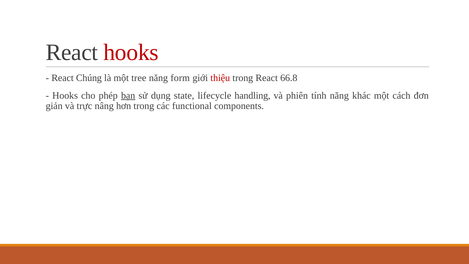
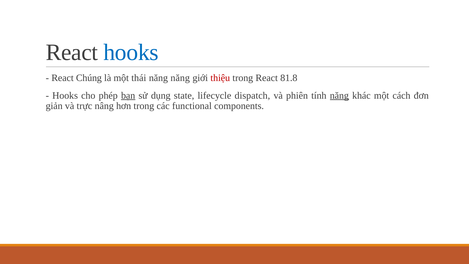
hooks colour: red -> blue (131, 53)
tree: tree -> thái (139, 78)
năng form: form -> năng (180, 78)
66.8: 66.8 -> 81.8 (289, 78)
handling: handling -> dispatch (252, 95)
năng underline: none -> present (339, 95)
